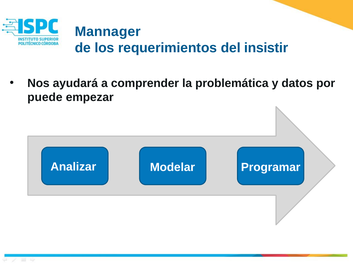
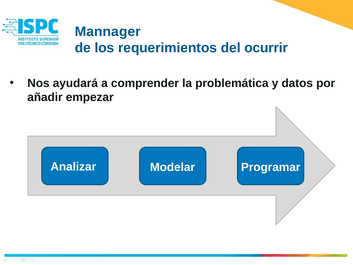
insistir: insistir -> ocurrir (266, 48)
puede: puede -> añadir (45, 97)
